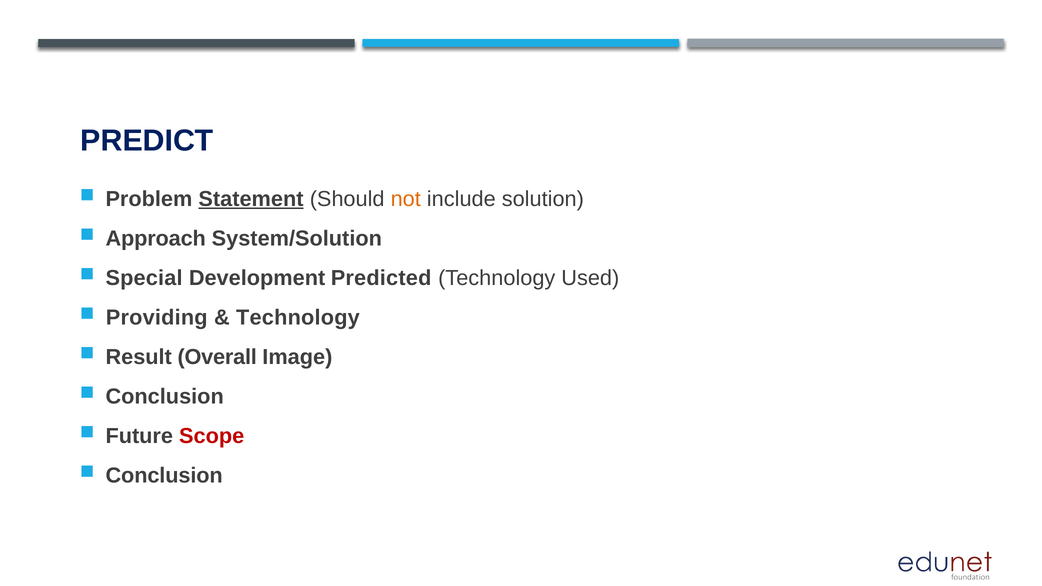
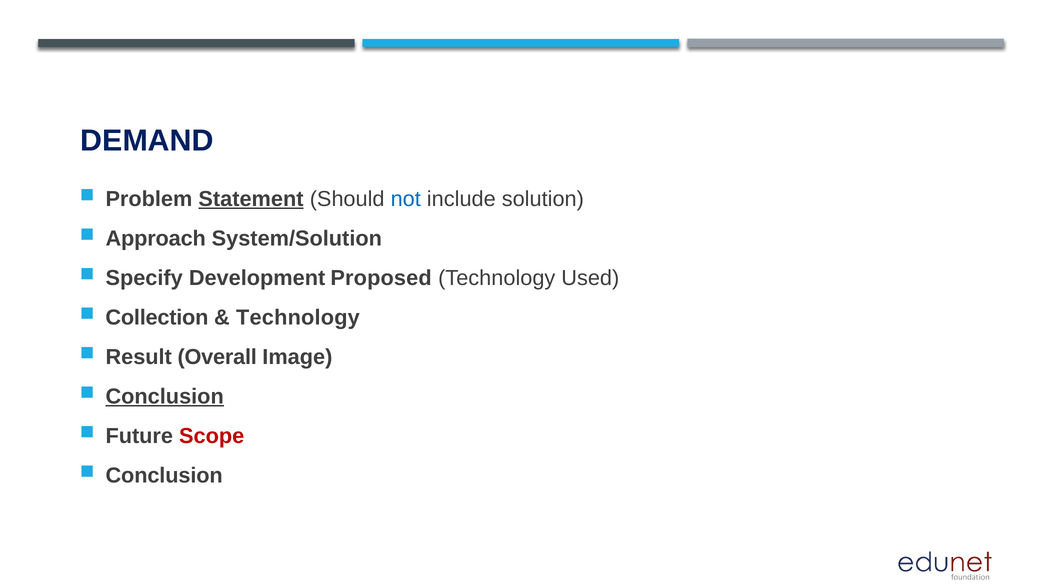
PREDICT: PREDICT -> DEMAND (147, 141)
not colour: orange -> blue (406, 199)
Special: Special -> Specify (144, 278)
Predicted: Predicted -> Proposed (381, 278)
Providing: Providing -> Collection (157, 317)
Conclusion underline: none -> present (165, 396)
